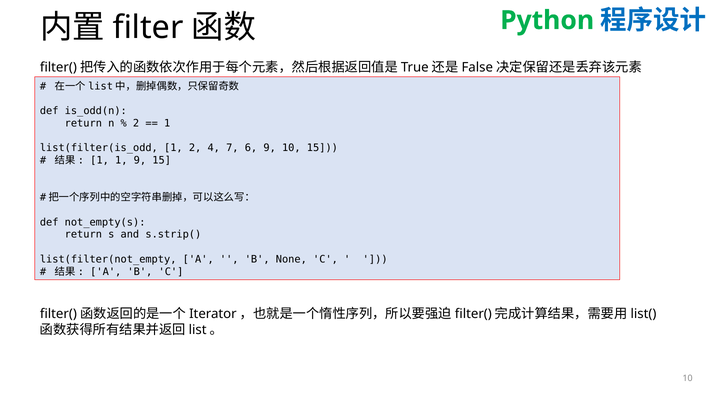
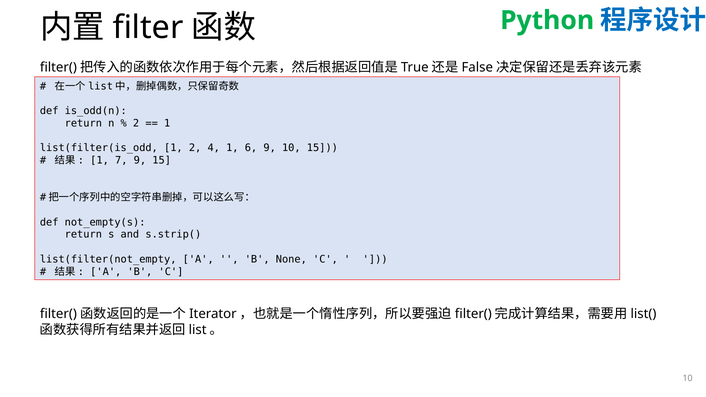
4 7: 7 -> 1 (232, 148)
1 1: 1 -> 7 (121, 160)
